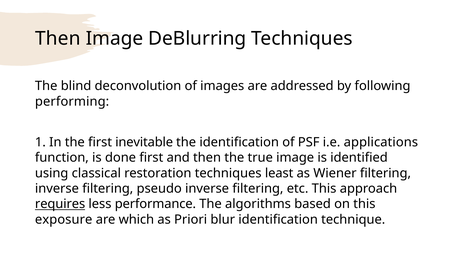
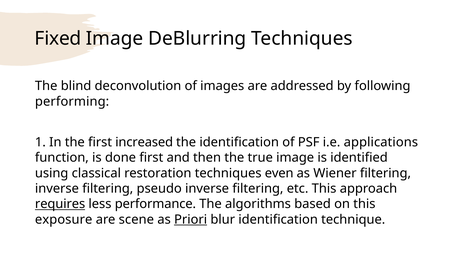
Then: Then -> Fixed (58, 39)
inevitable: inevitable -> increased (144, 142)
least: least -> even (279, 173)
which: which -> scene (136, 220)
Priori underline: none -> present (191, 220)
